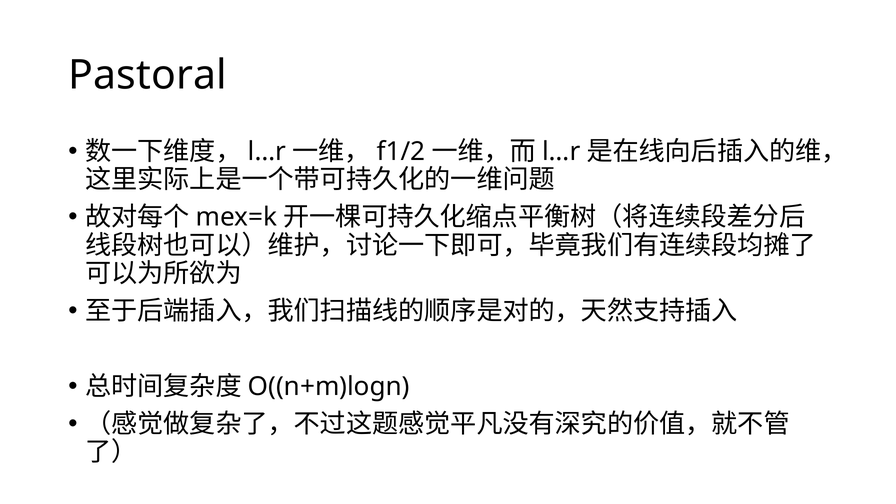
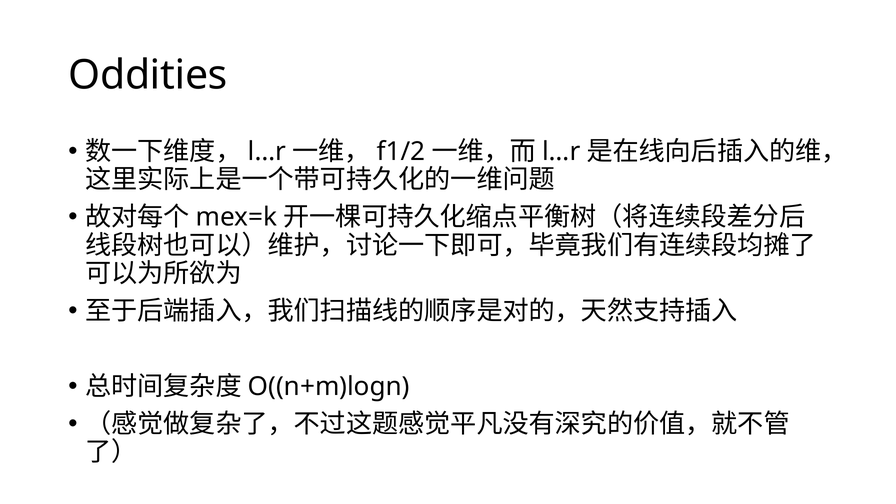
Pastoral: Pastoral -> Oddities (148, 75)
